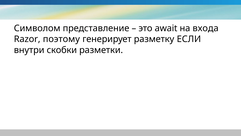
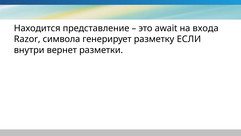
Символом: Символом -> Находится (37, 28)
поэтому: поэтому -> символа (61, 39)
скобки: скобки -> вернет (62, 50)
